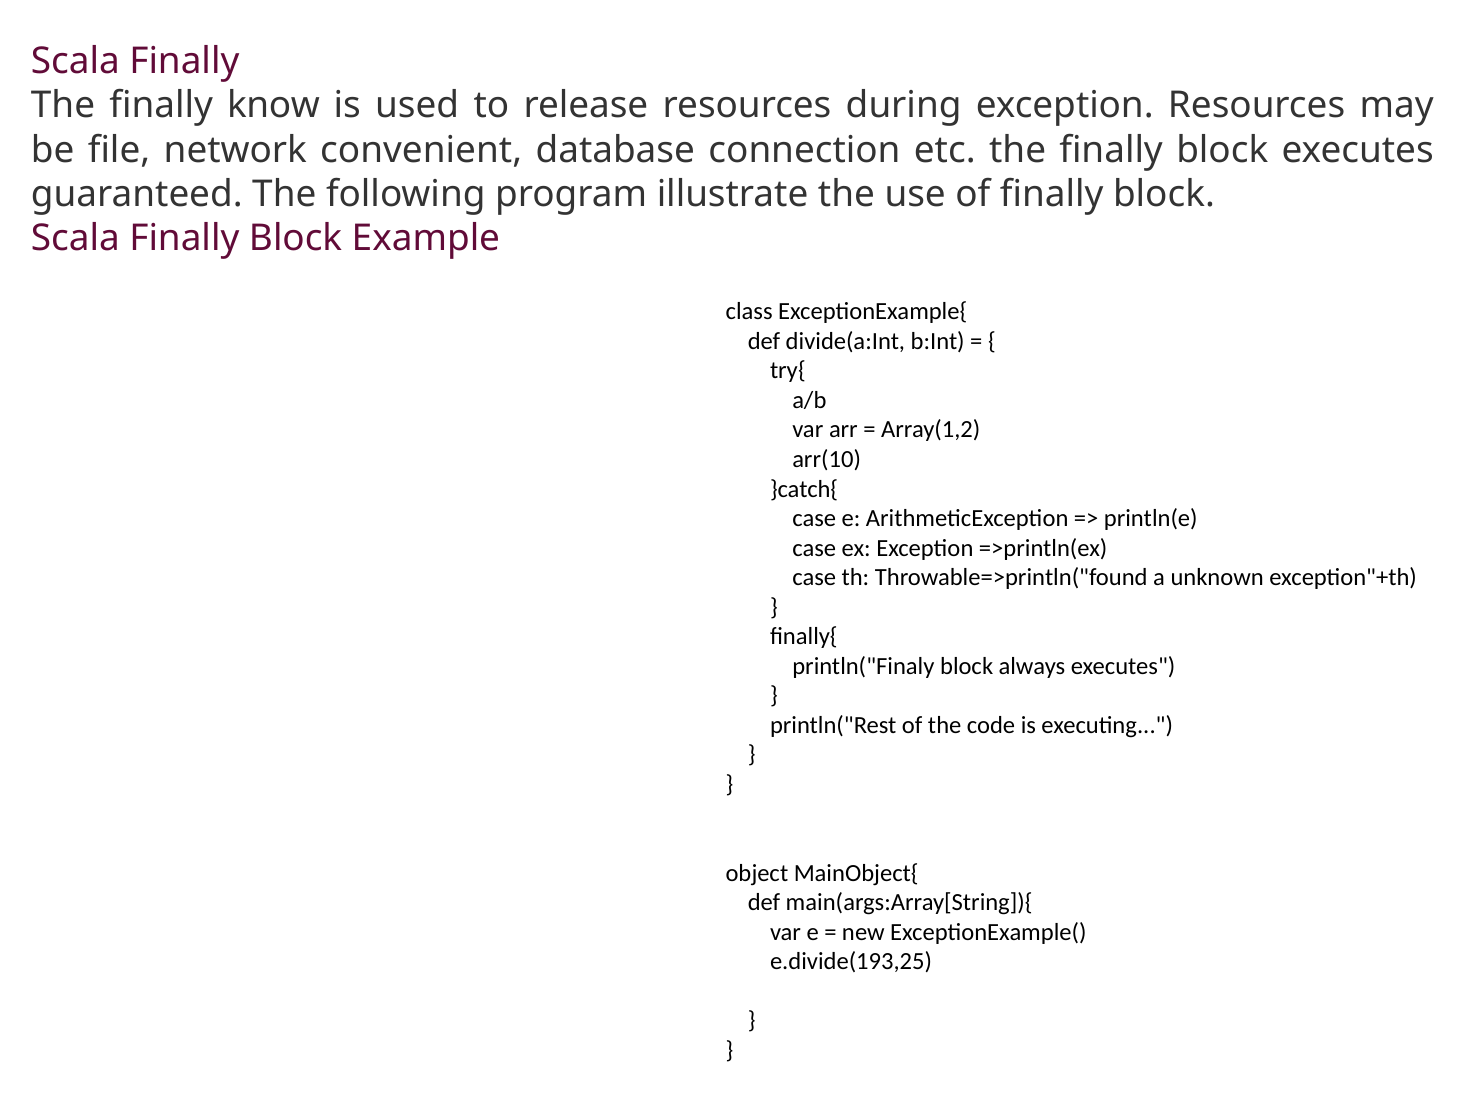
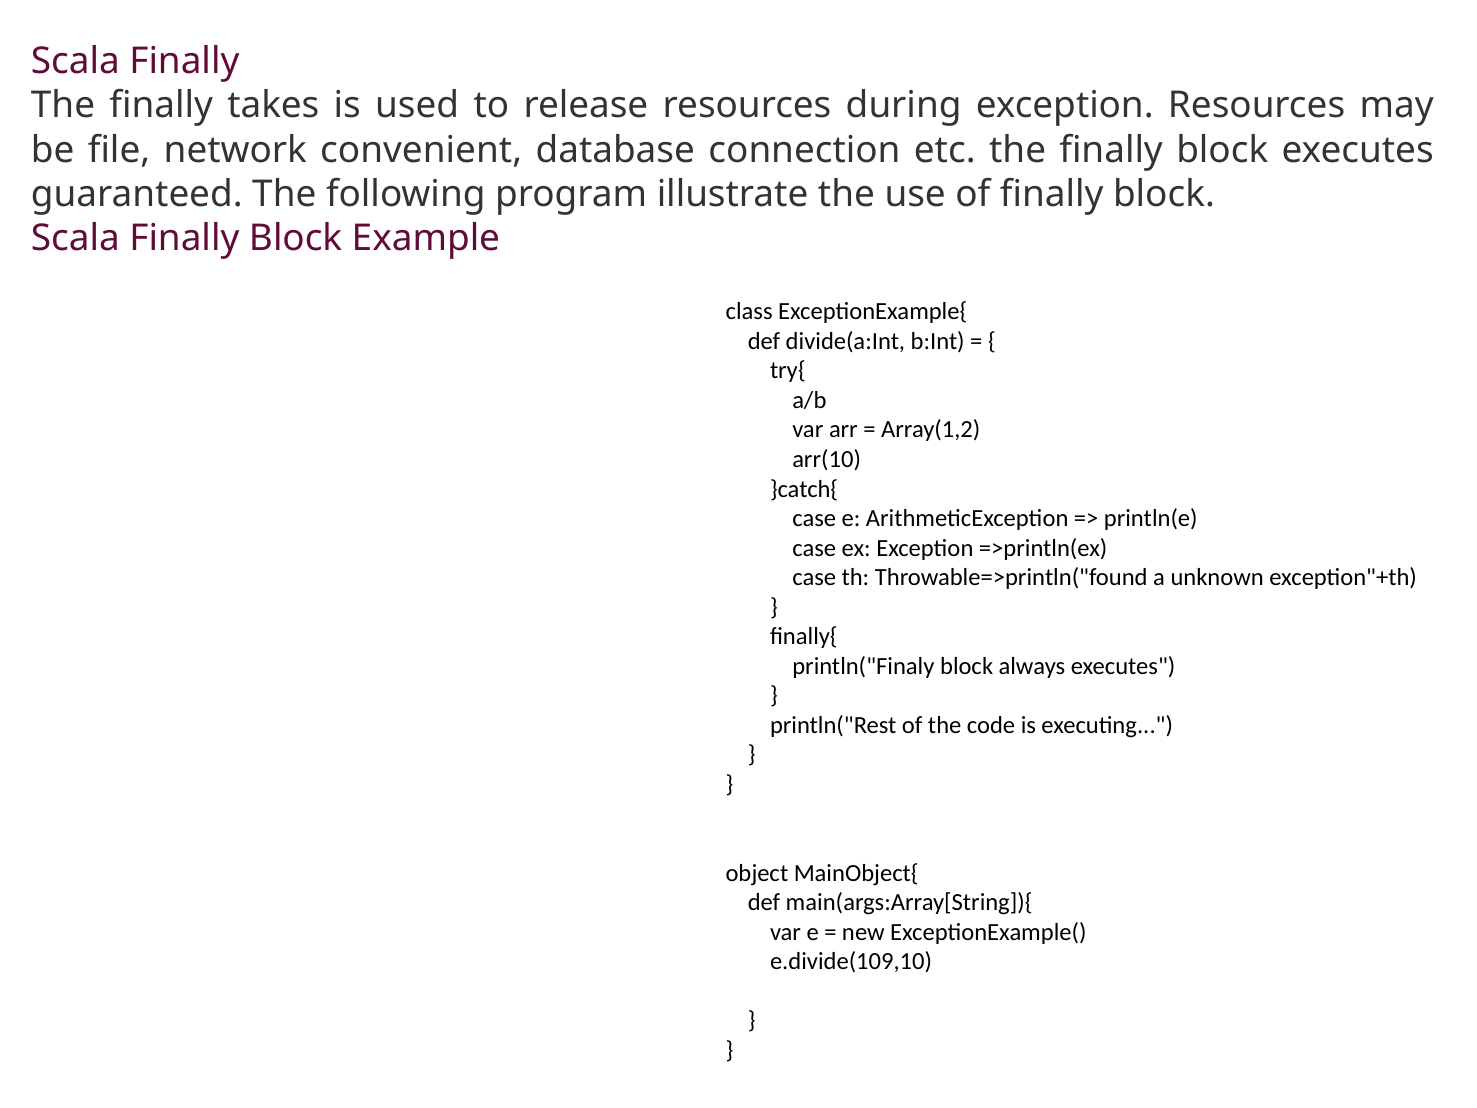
know: know -> takes (273, 106)
e.divide(193,25: e.divide(193,25 -> e.divide(109,10 (851, 961)
